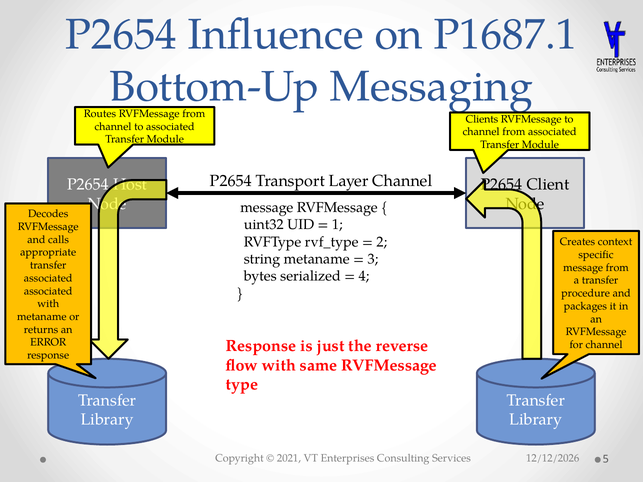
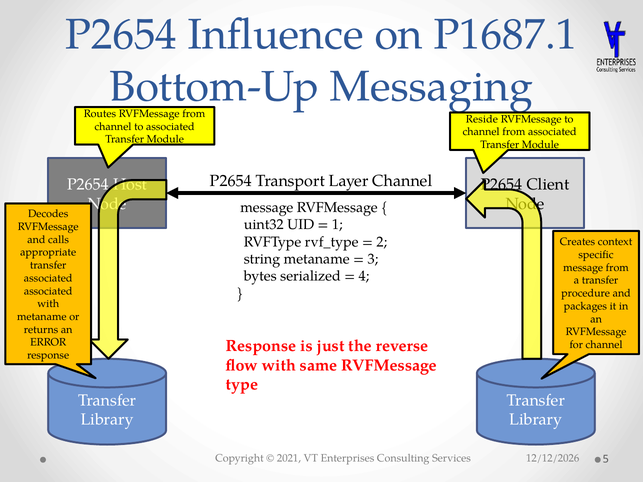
Clients: Clients -> Reside (482, 119)
